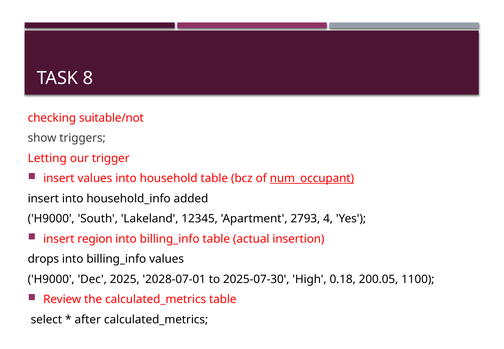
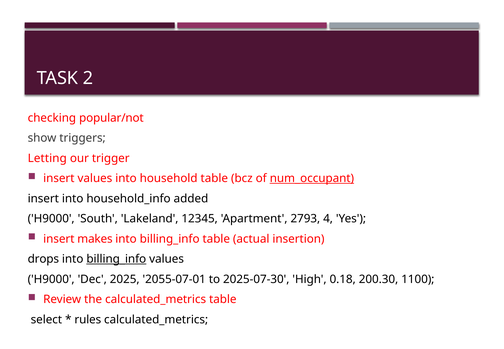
8: 8 -> 2 (88, 78)
suitable/not: suitable/not -> popular/not (111, 118)
region: region -> makes (95, 239)
billing_info underline: none -> present (116, 259)
2028-07-01: 2028-07-01 -> 2055-07-01 (174, 279)
200.05: 200.05 -> 200.30 (379, 279)
after: after -> rules (88, 320)
